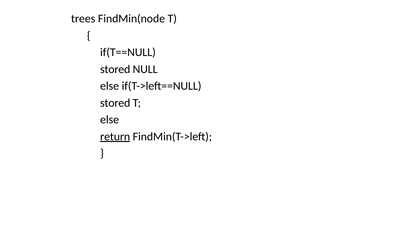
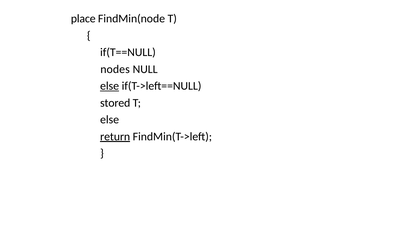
trees: trees -> place (83, 19)
stored: stored -> nodes (115, 69)
else underline: none -> present (110, 86)
